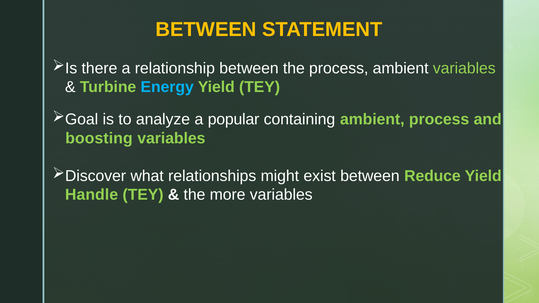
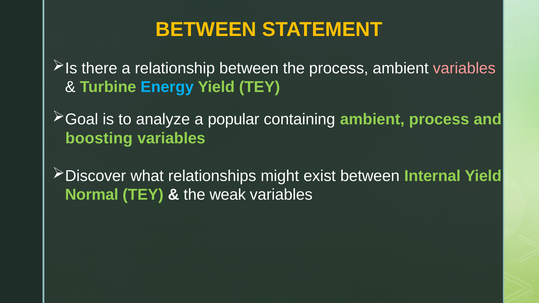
variables colour: light green -> pink (464, 68)
Reduce: Reduce -> Internal (432, 176)
Handle: Handle -> Normal (92, 195)
more: more -> weak (228, 195)
